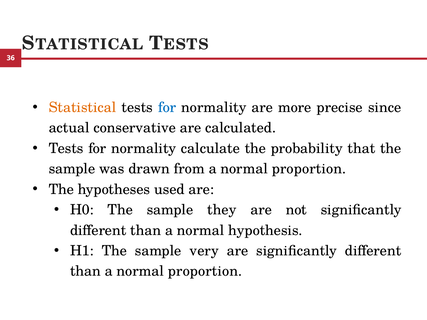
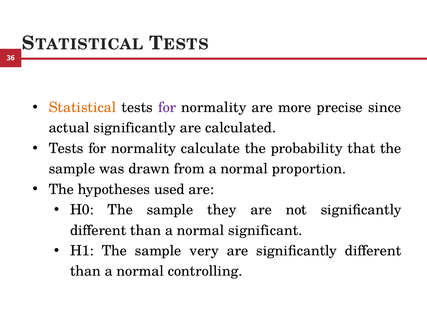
for colour: blue -> purple (167, 108)
actual conservative: conservative -> significantly (135, 128)
hypothesis: hypothesis -> significant (265, 231)
than a normal proportion: proportion -> controlling (205, 272)
